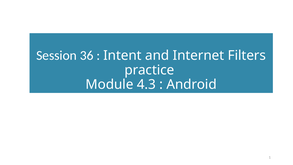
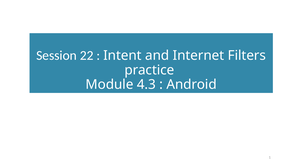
36: 36 -> 22 (87, 55)
